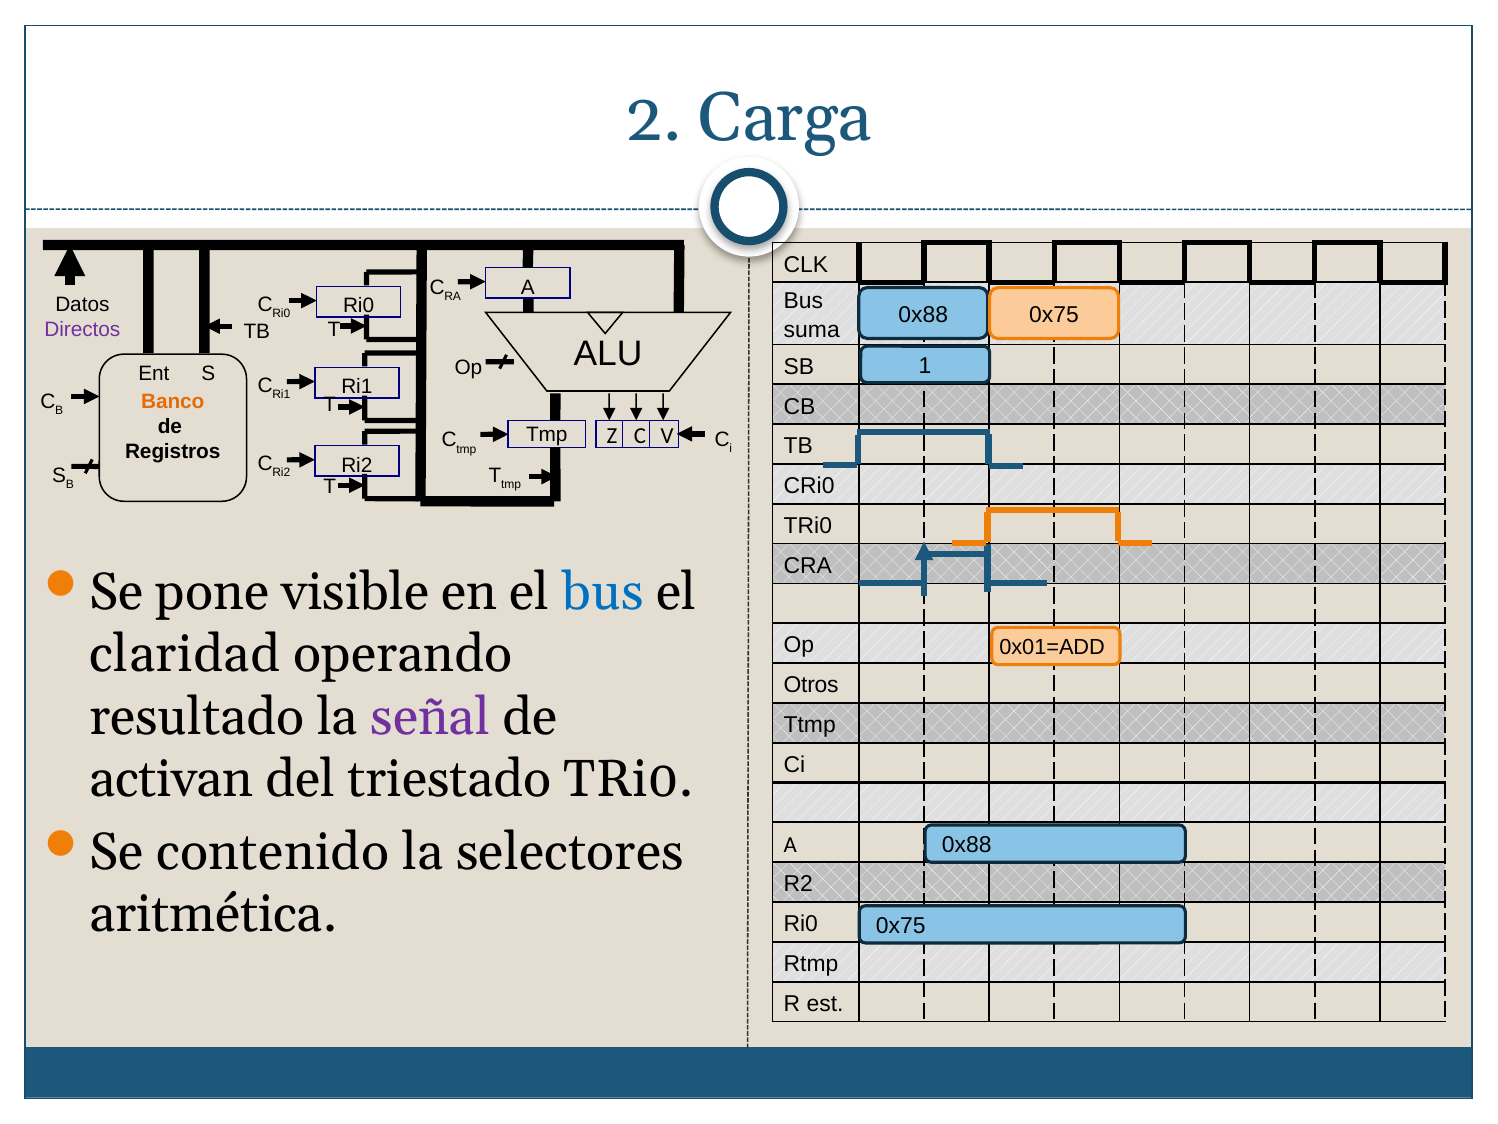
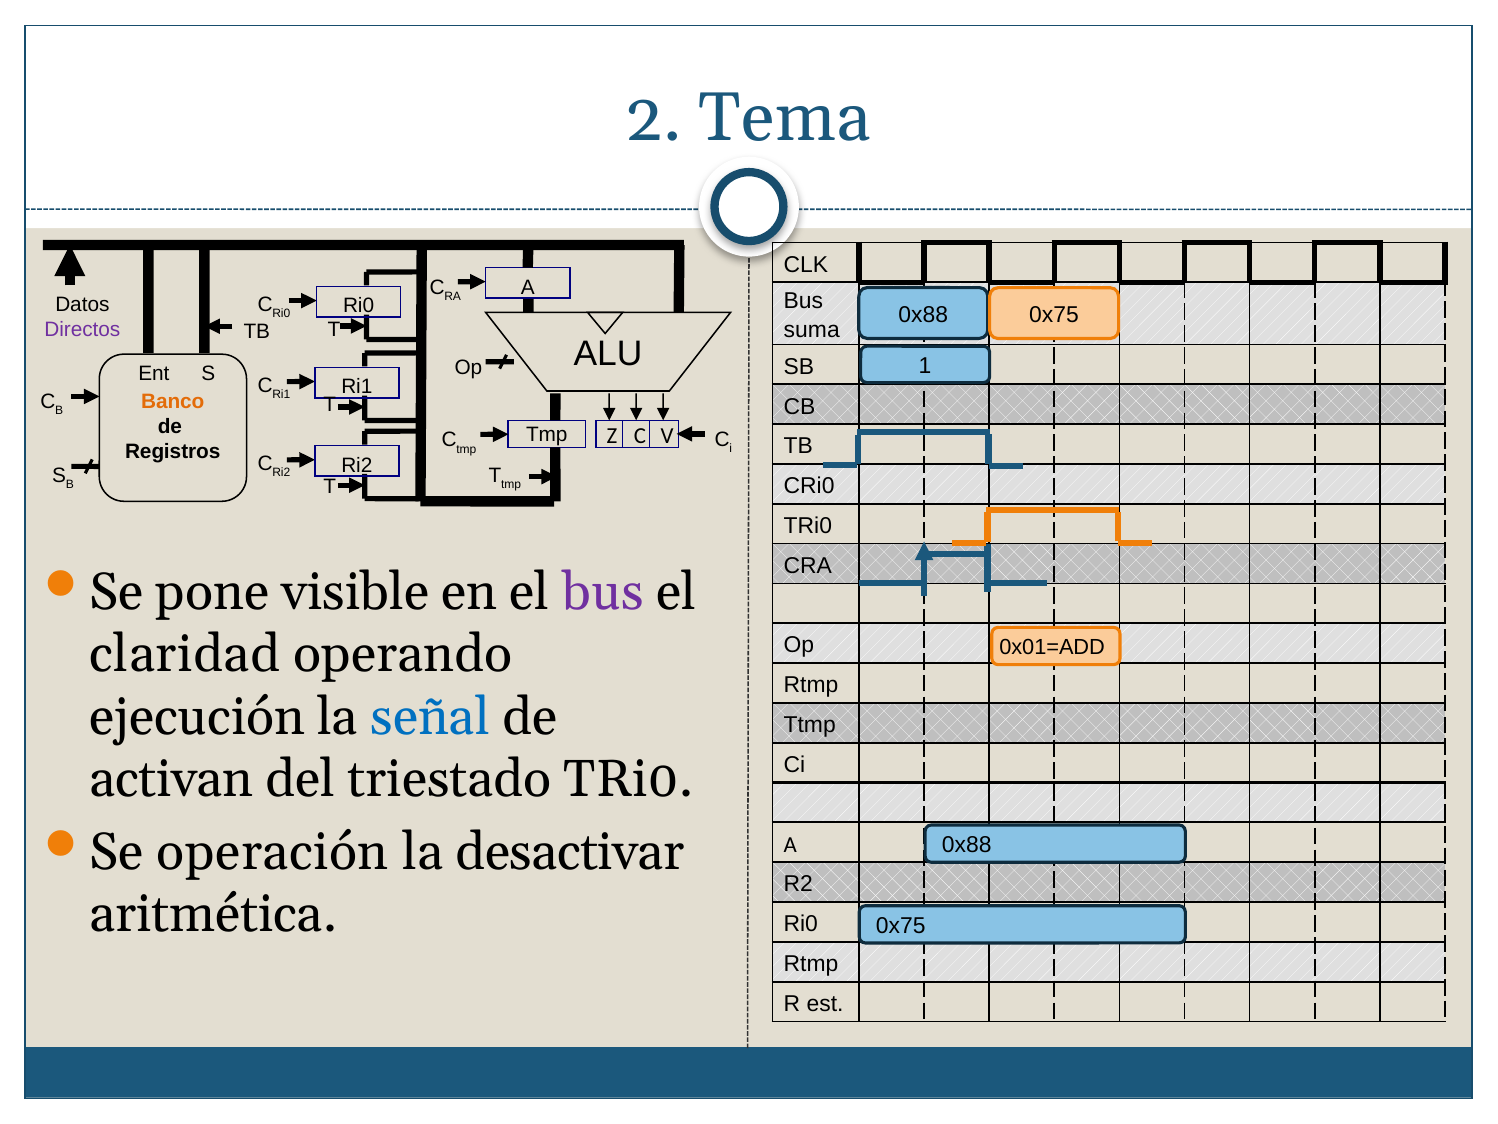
Carga: Carga -> Tema (785, 118)
bus colour: blue -> purple (603, 592)
Otros: Otros -> Rtmp (811, 685)
resultado: resultado -> ejecución (197, 717)
señal colour: purple -> blue (430, 717)
contenido: contenido -> operación (273, 852)
selectores: selectores -> desactivar (570, 852)
